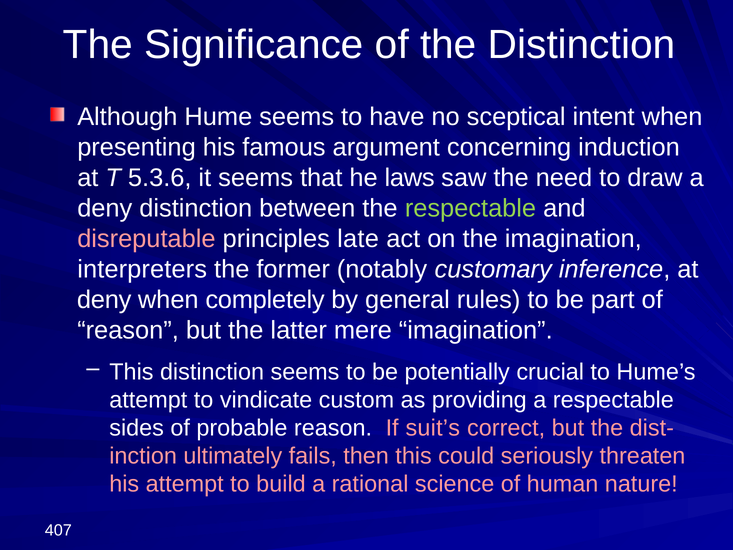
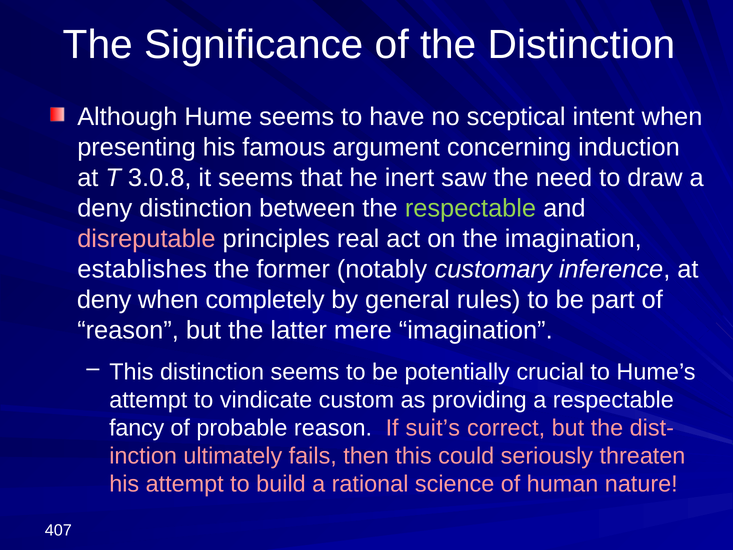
5.3.6: 5.3.6 -> 3.0.8 (160, 178)
laws: laws -> inert (409, 178)
late: late -> real (358, 239)
interpreters: interpreters -> establishes (142, 269)
sides: sides -> fancy (137, 428)
